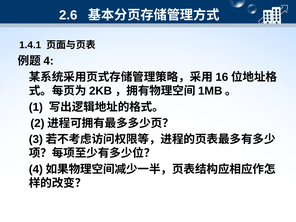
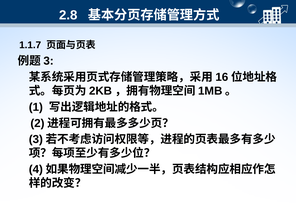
2.6: 2.6 -> 2.8 (68, 15)
1.4.1: 1.4.1 -> 1.1.7 (30, 45)
4: 4 -> 3 (49, 61)
